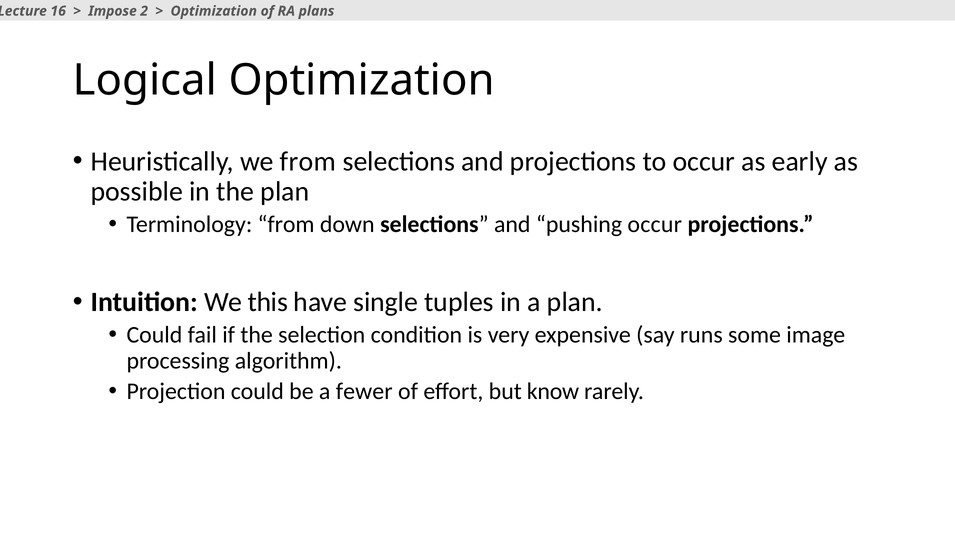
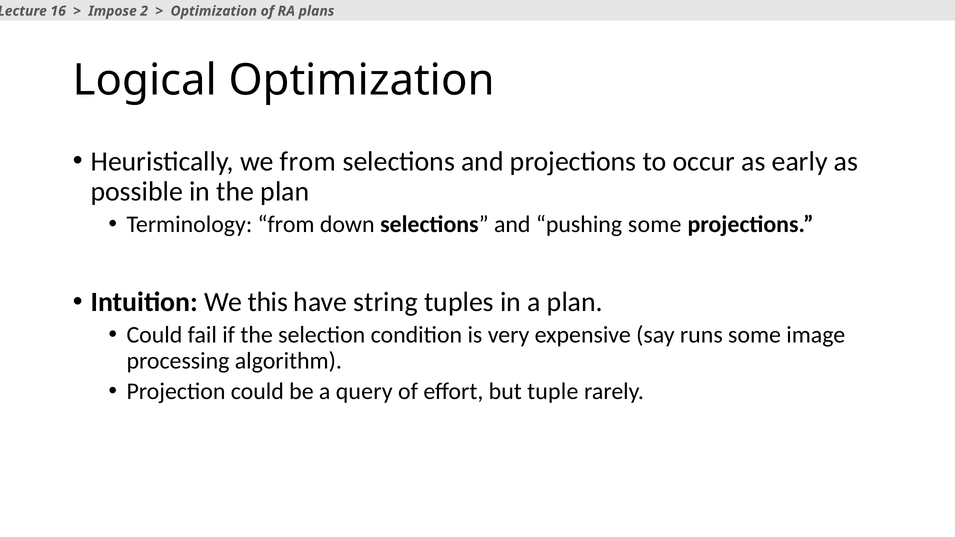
pushing occur: occur -> some (655, 224)
single: single -> string (386, 302)
fewer: fewer -> query (364, 392)
know: know -> tuple (553, 392)
